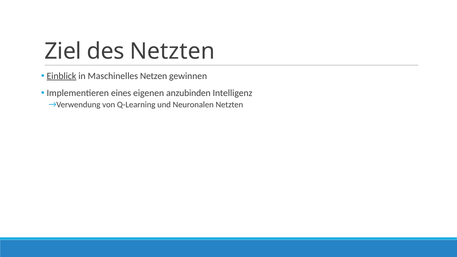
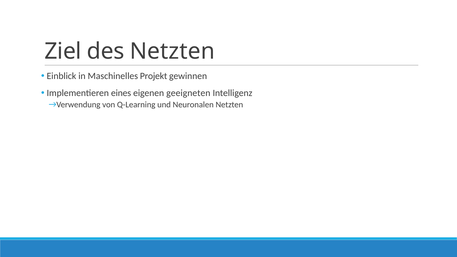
Einblick underline: present -> none (61, 76)
Netzen: Netzen -> Projekt (154, 76)
anzubinden: anzubinden -> geeigneten (188, 93)
